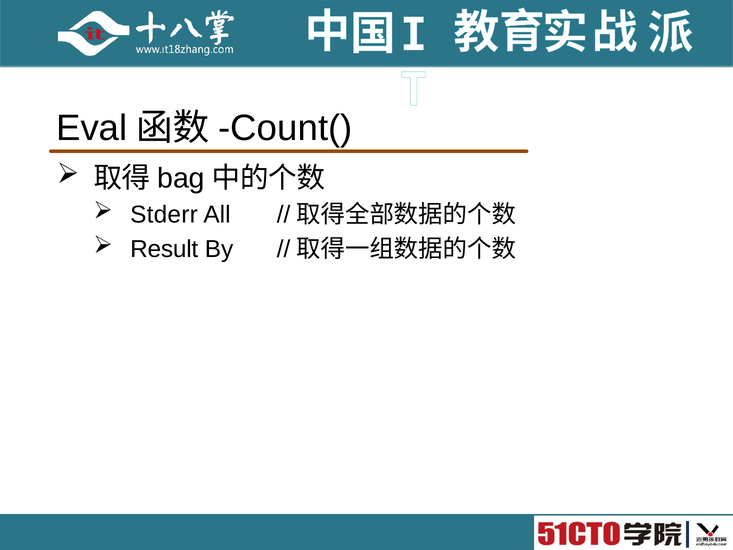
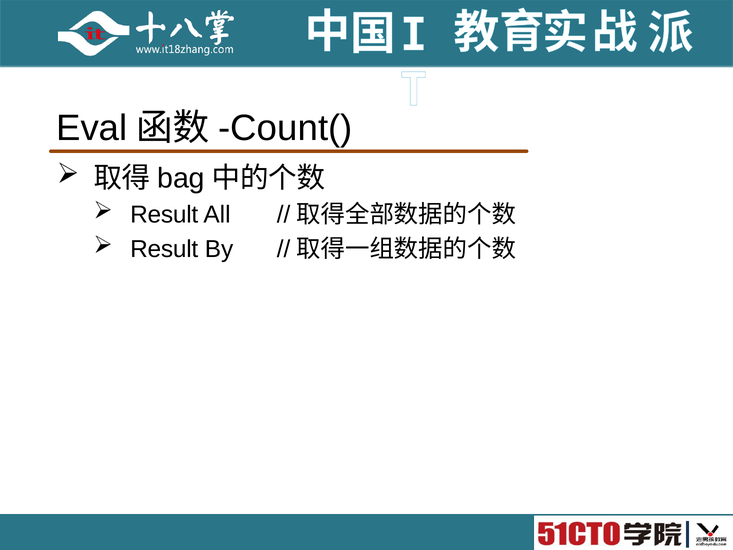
Stderr: Stderr -> Result (164, 215)
